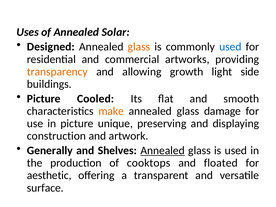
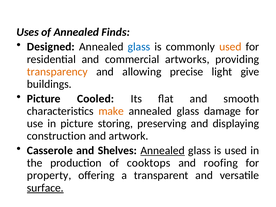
Solar: Solar -> Finds (116, 32)
glass colour: orange -> blue (139, 47)
used colour: blue -> orange (230, 47)
growth: growth -> precise (187, 72)
side: side -> give (250, 72)
unique: unique -> storing (115, 124)
Generally: Generally -> Casserole (50, 151)
floated: floated -> roofing (221, 163)
aesthetic: aesthetic -> property (49, 175)
surface underline: none -> present (45, 188)
